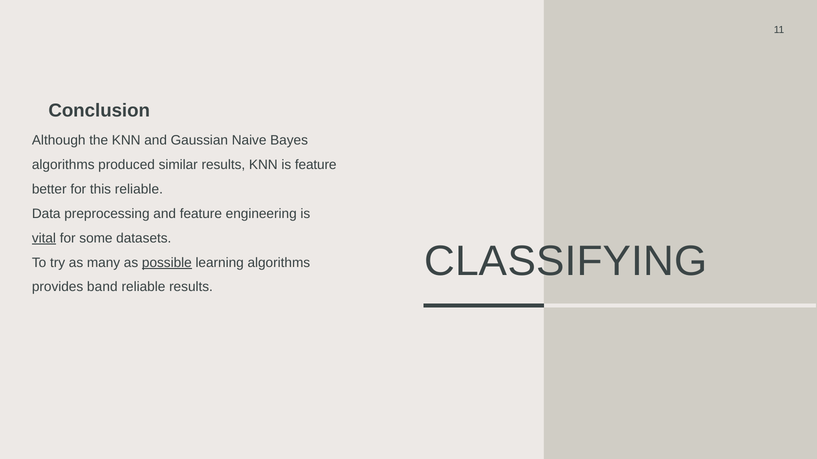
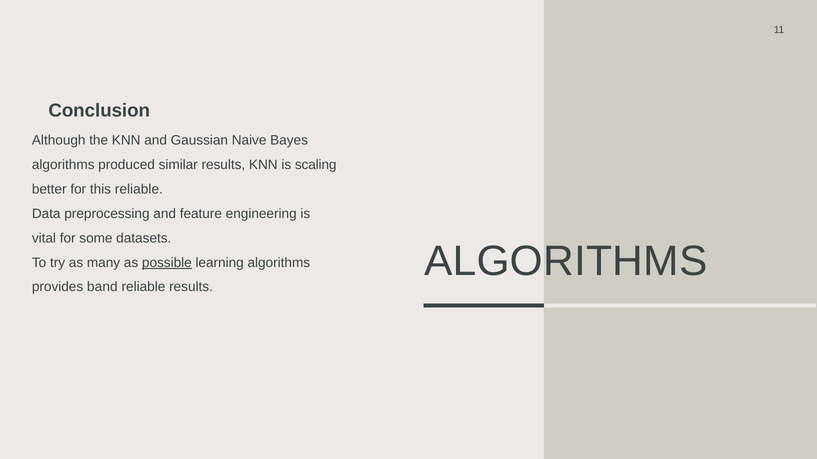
is feature: feature -> scaling (316, 165)
vital underline: present -> none (44, 238)
CLASSIFYING: CLASSIFYING -> ALGORITHMS (566, 261)
